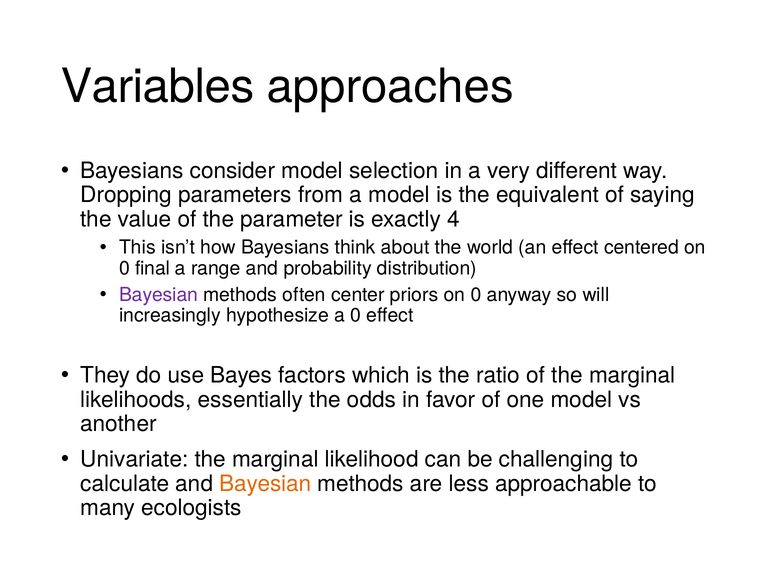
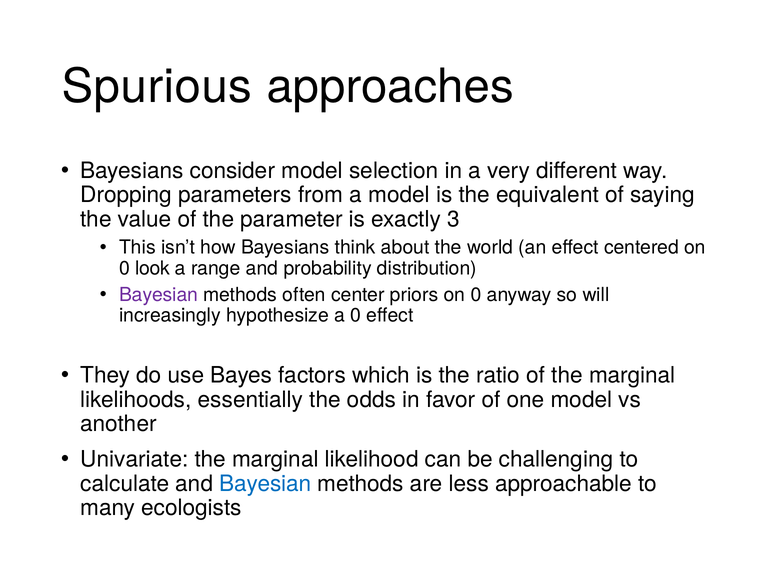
Variables: Variables -> Spurious (157, 87)
4: 4 -> 3 (453, 219)
final: final -> look (153, 268)
Bayesian colour: orange -> blue (265, 484)
